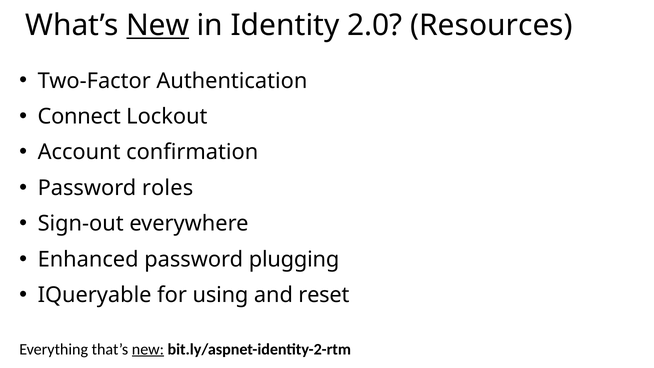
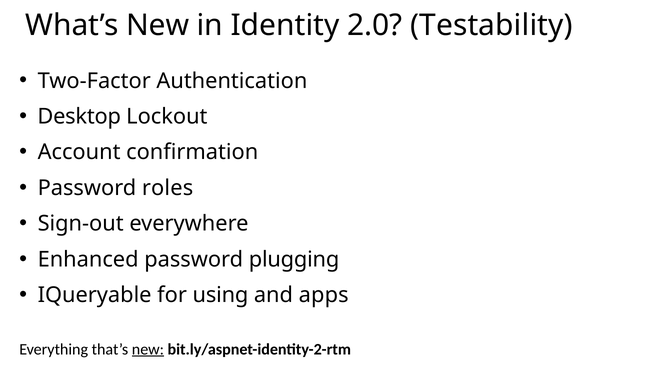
New underline: present -> none (158, 25)
Resources: Resources -> Testability (491, 25)
Connect: Connect -> Desktop (79, 117)
reset: reset -> apps (324, 295)
